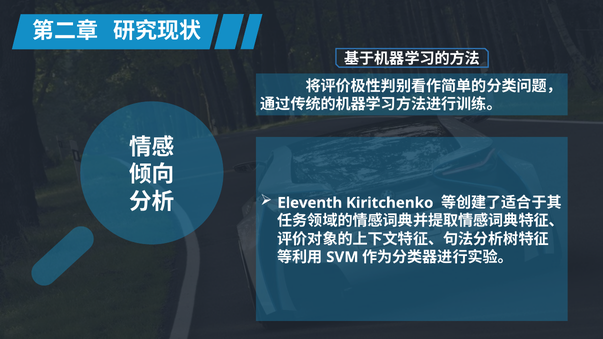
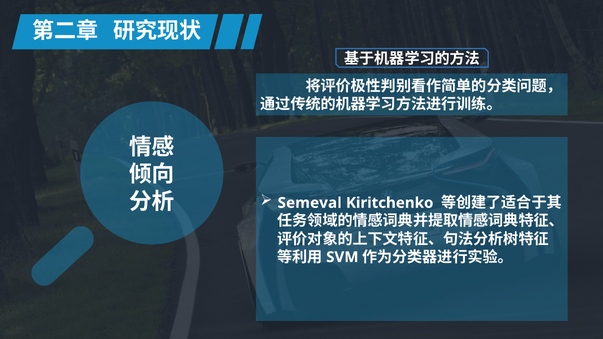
Eleventh: Eleventh -> Semeval (310, 203)
